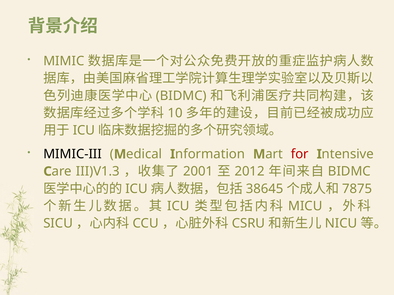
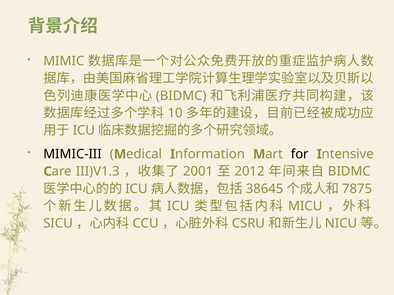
for colour: red -> black (300, 154)
